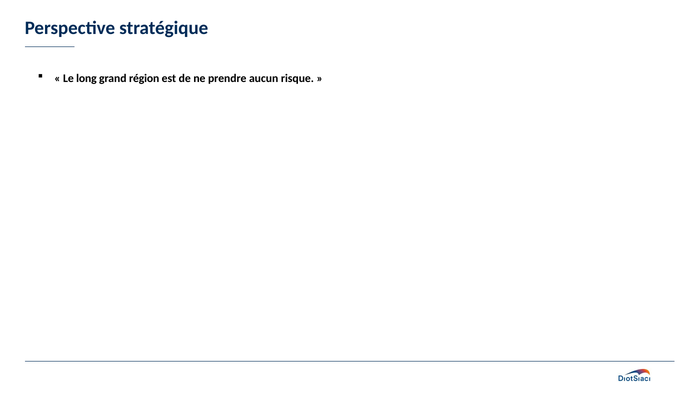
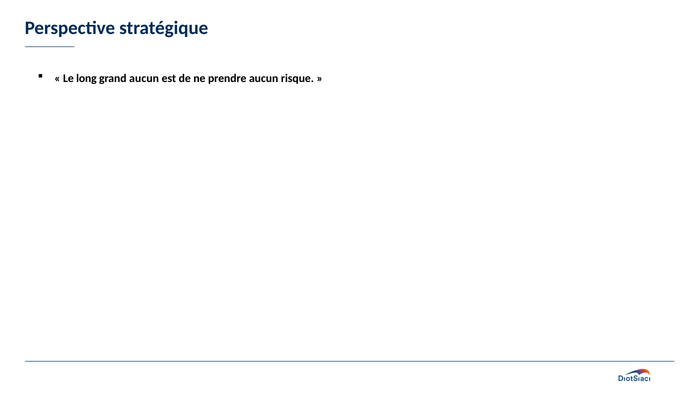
grand région: région -> aucun (144, 78)
